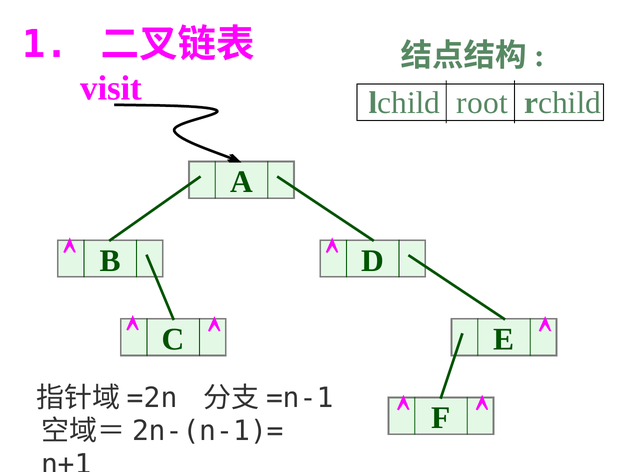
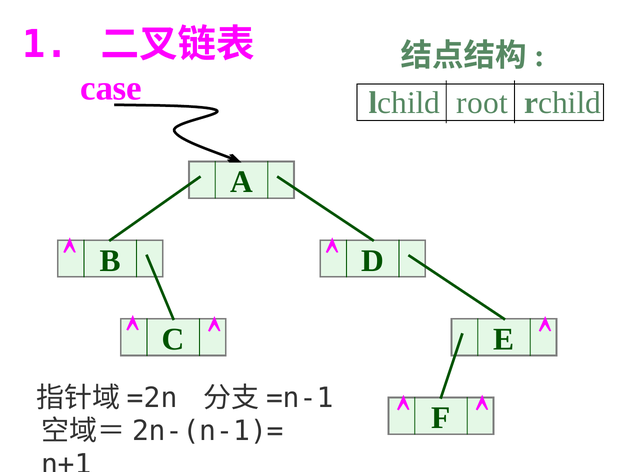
visit: visit -> case (111, 88)
